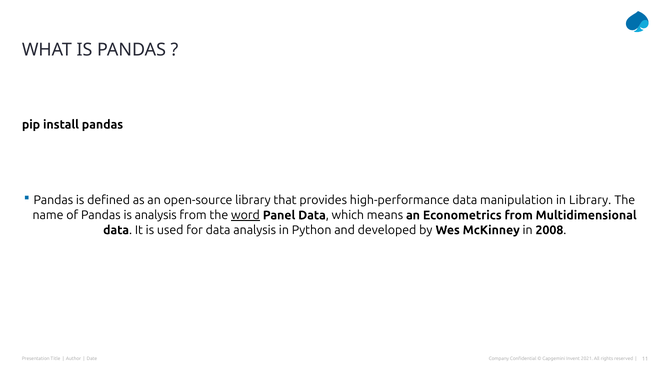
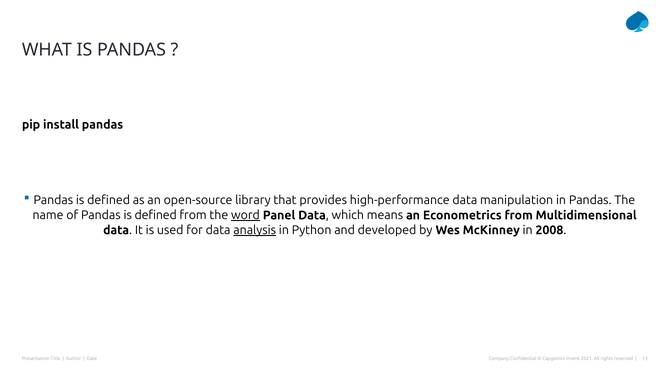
in Library: Library -> Pandas (590, 201)
of Pandas is analysis: analysis -> defined (156, 215)
analysis underline: none -> present (255, 230)
